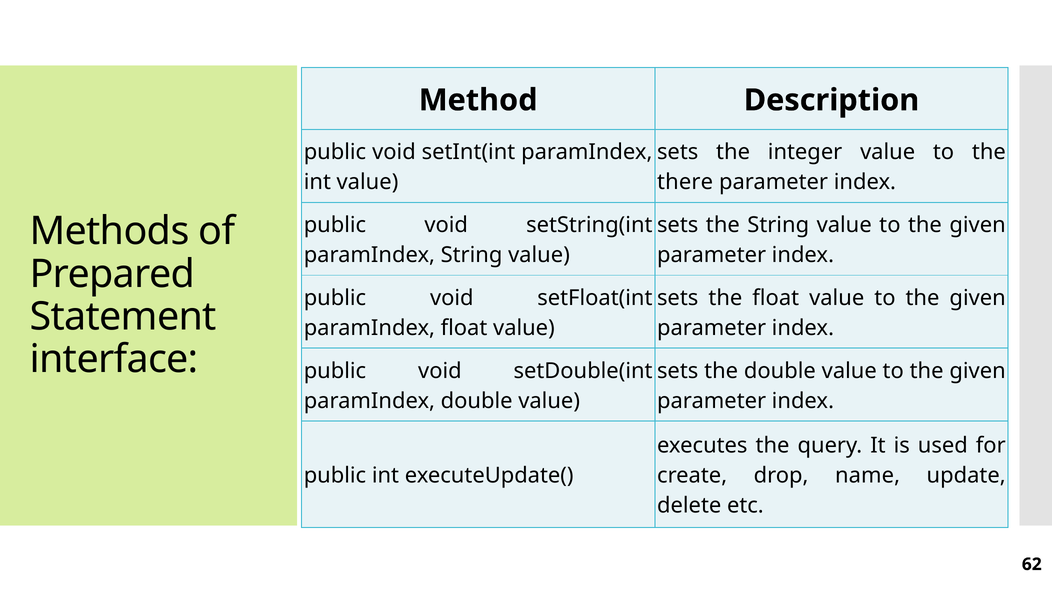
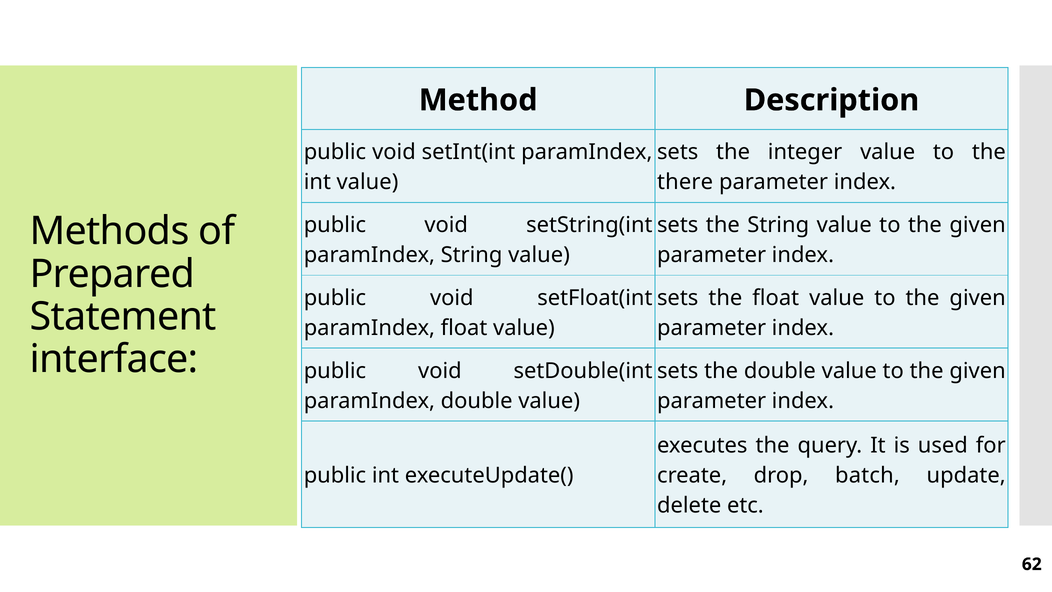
name: name -> batch (867, 475)
